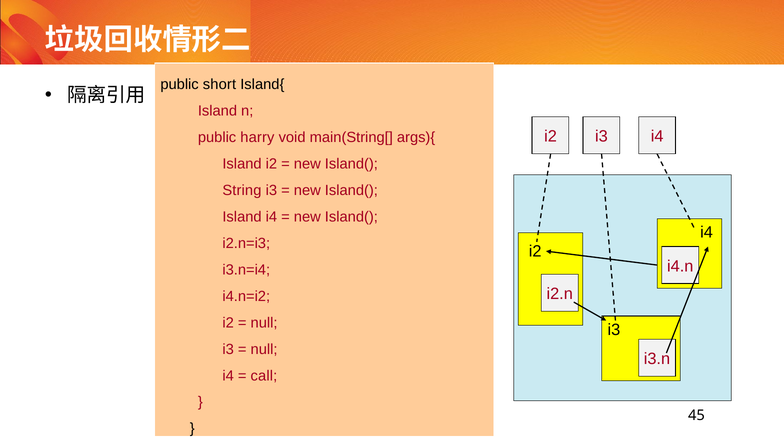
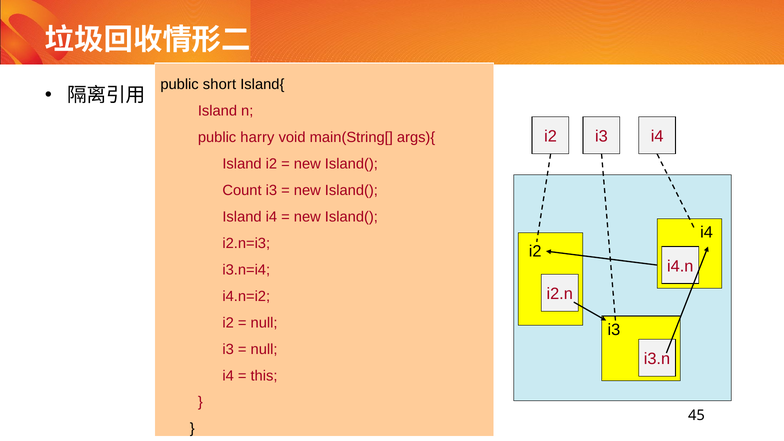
String: String -> Count (242, 190)
call: call -> this (264, 376)
